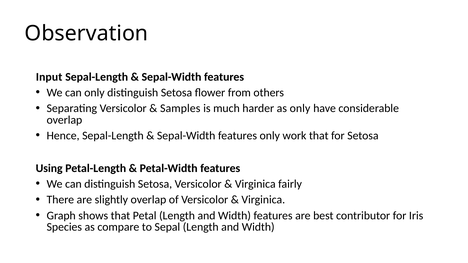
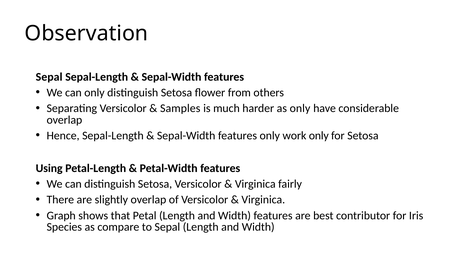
Input: Input -> Sepal (49, 77)
work that: that -> only (319, 136)
